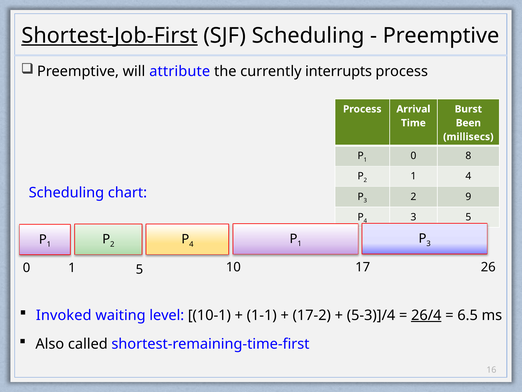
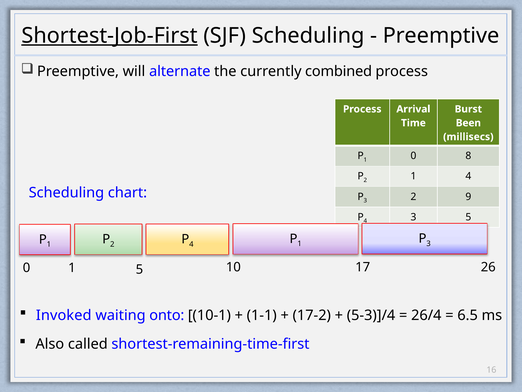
attribute: attribute -> alternate (180, 71)
interrupts: interrupts -> combined (339, 71)
level: level -> onto (167, 315)
26/4 underline: present -> none (426, 315)
